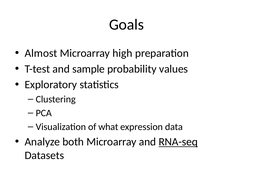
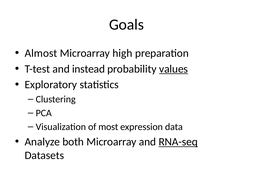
sample: sample -> instead (89, 69)
values underline: none -> present (174, 69)
what: what -> most (108, 127)
